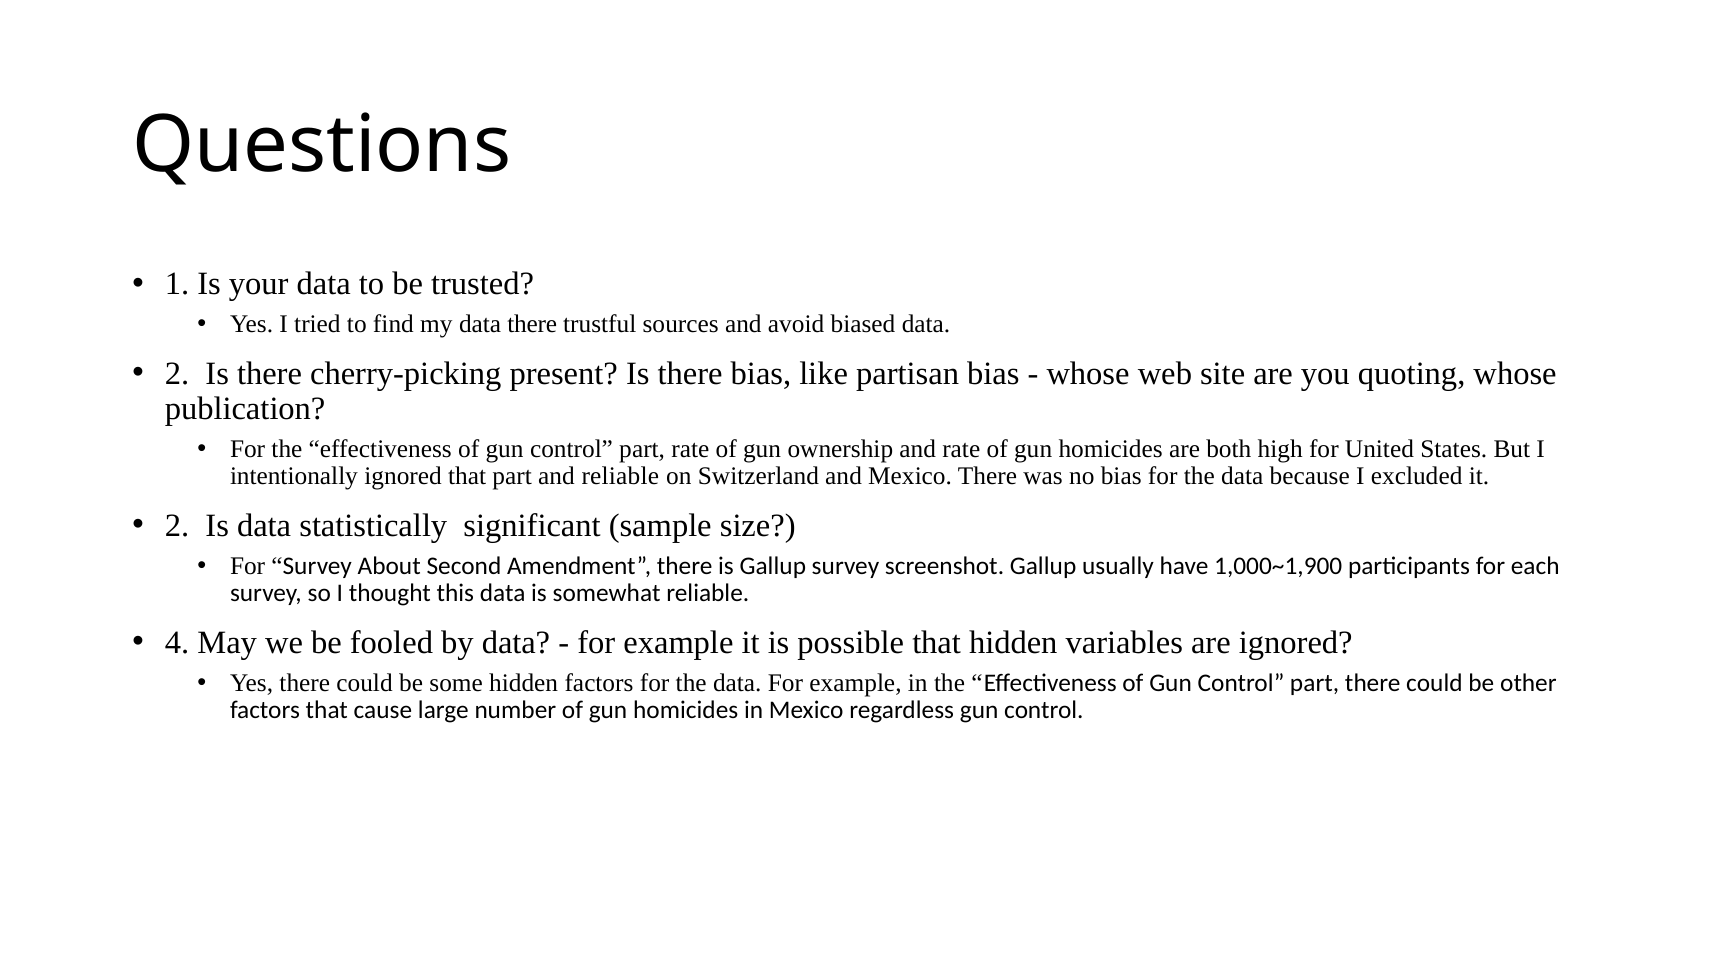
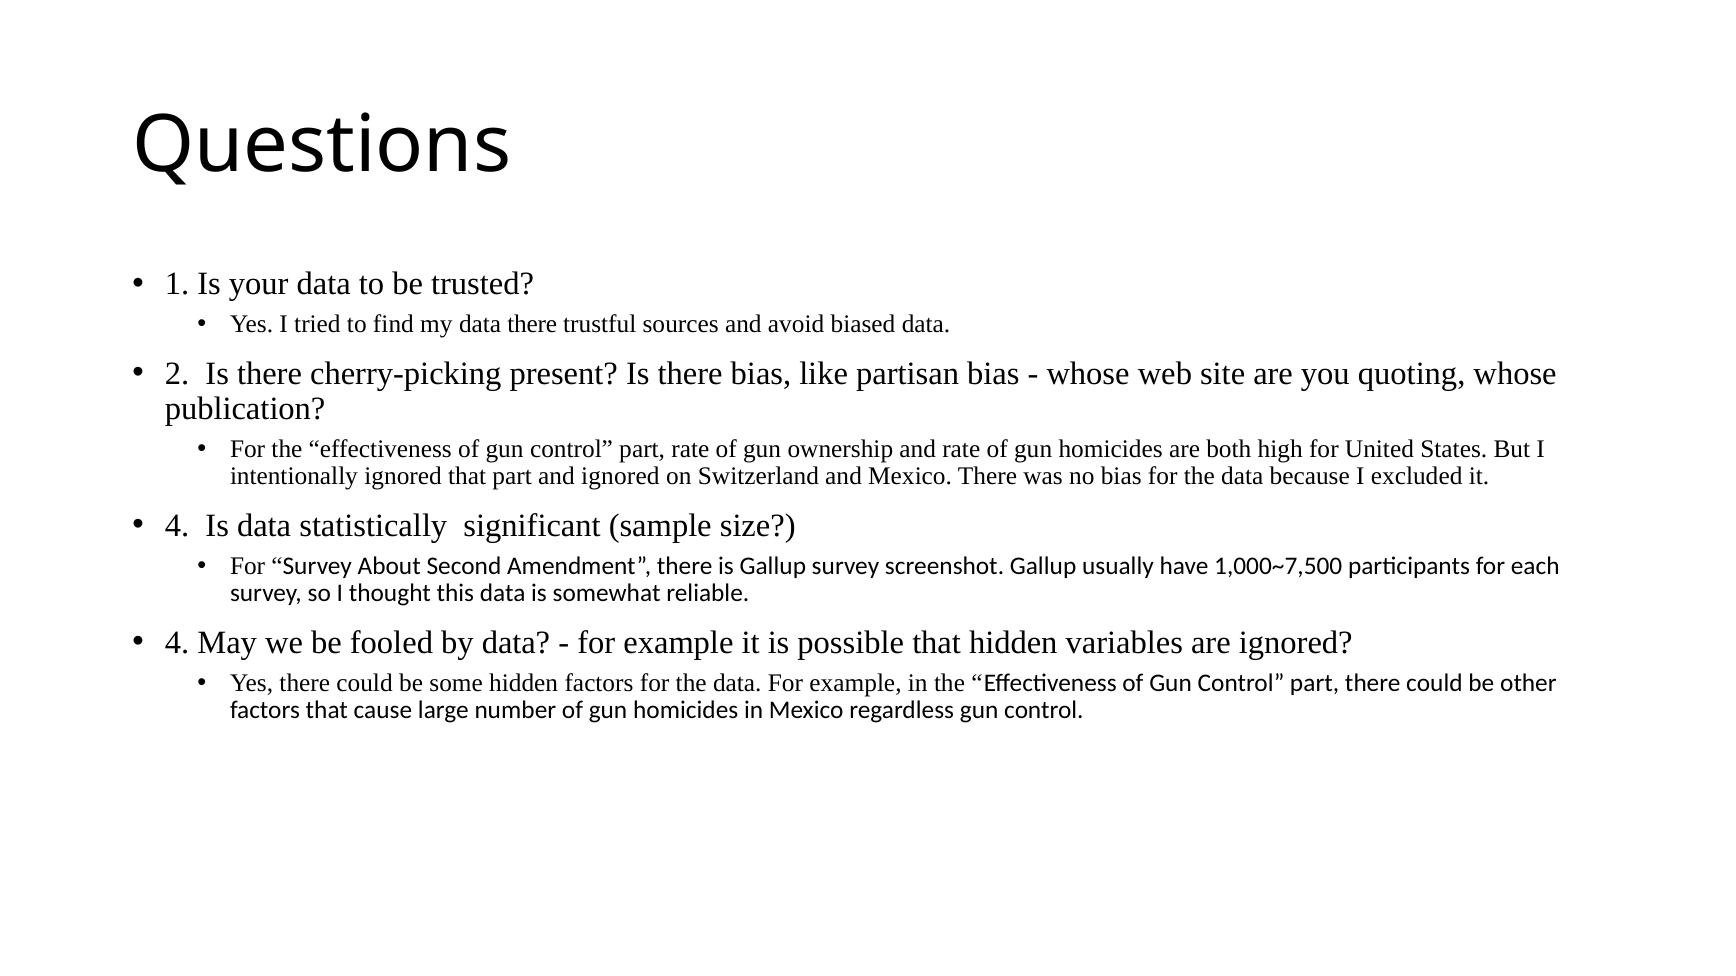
and reliable: reliable -> ignored (620, 476)
2: 2 -> 4 (177, 526)
1,000~1,900: 1,000~1,900 -> 1,000~7,500 (1278, 566)
